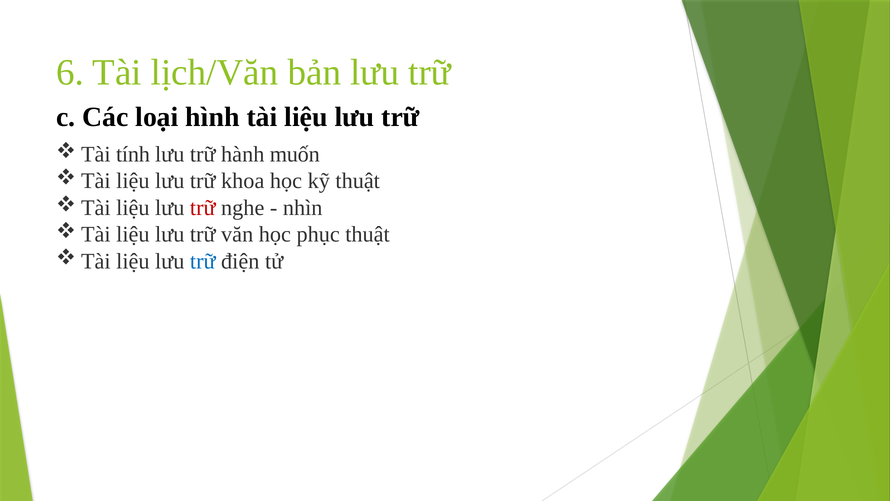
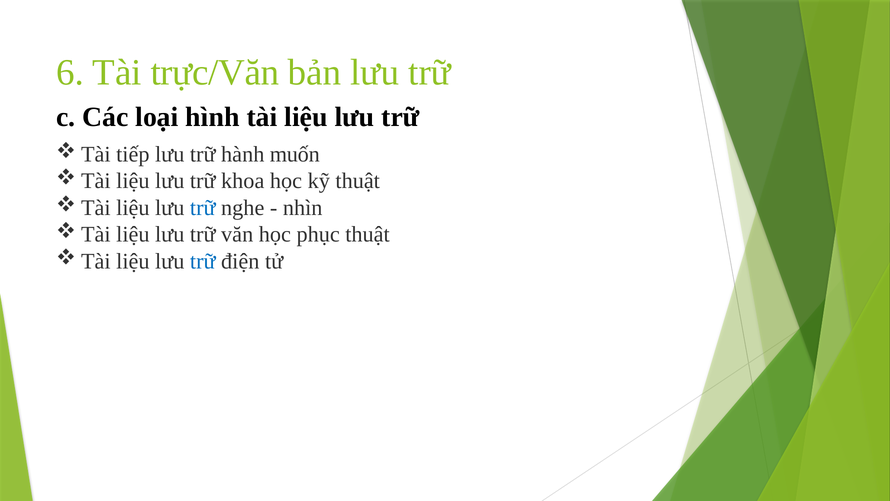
lịch/Văn: lịch/Văn -> trực/Văn (215, 73)
tính: tính -> tiếp (133, 154)
trữ colour: red -> blue (203, 208)
